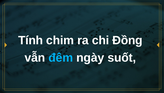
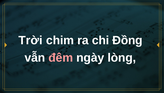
Tính: Tính -> Trời (30, 40)
đêm colour: light blue -> pink (61, 57)
suốt: suốt -> lòng (122, 57)
